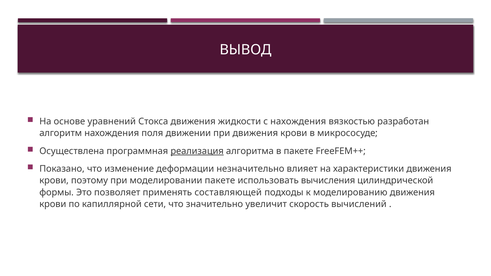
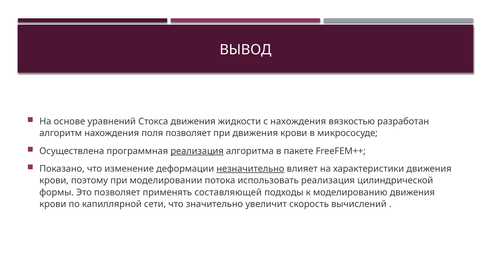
поля движении: движении -> позволяет (188, 133)
незначительно underline: none -> present (250, 169)
моделировании пакете: пакете -> потока (220, 181)
использовать вычисления: вычисления -> реализация (328, 181)
